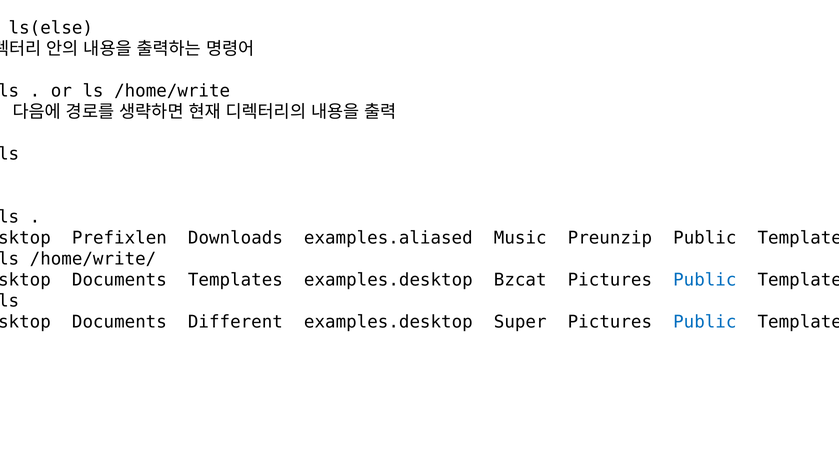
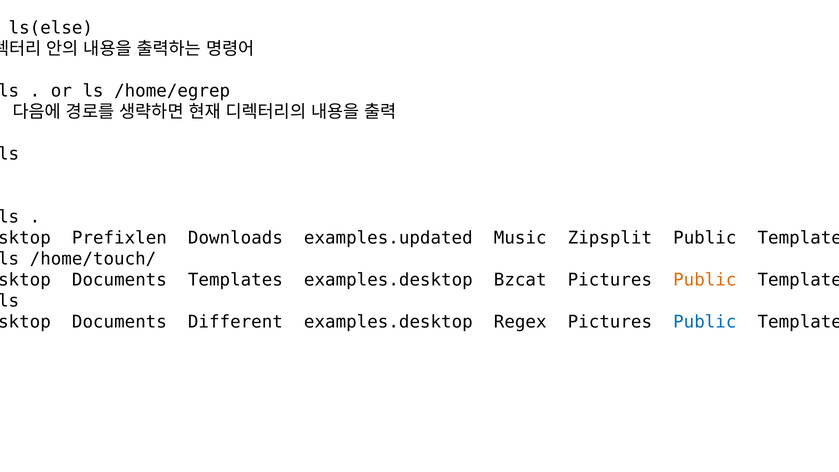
/home/write: /home/write -> /home/egrep (172, 91)
examples.aliased: examples.aliased -> examples.updated (388, 238)
Preunzip: Preunzip -> Zipsplit (610, 238)
/home/write/: /home/write/ -> /home/touch/ (93, 259)
Public colour: blue -> orange (705, 280)
Super: Super -> Regex (520, 322)
